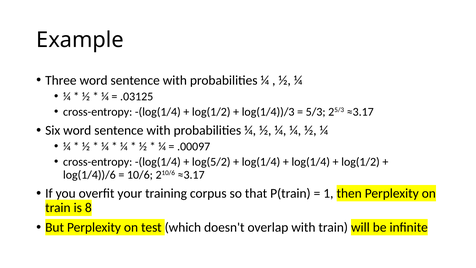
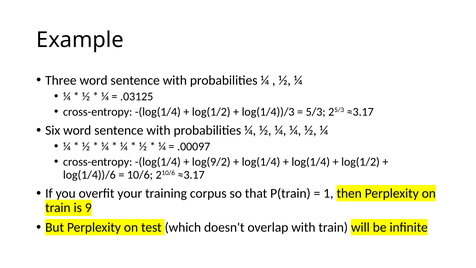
log(5/2: log(5/2 -> log(9/2 (211, 162)
8: 8 -> 9 (88, 208)
